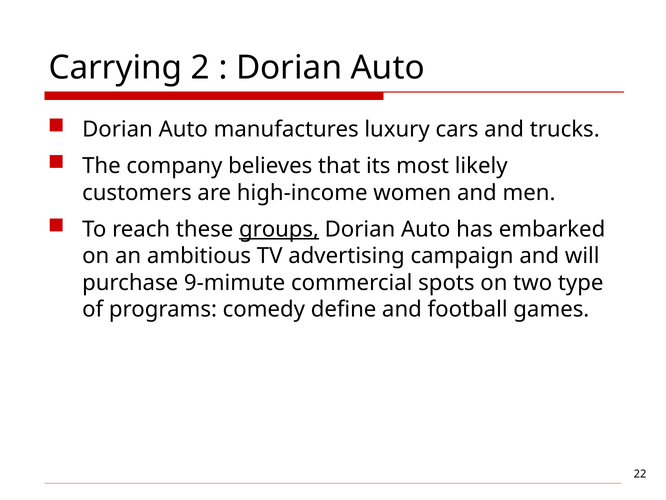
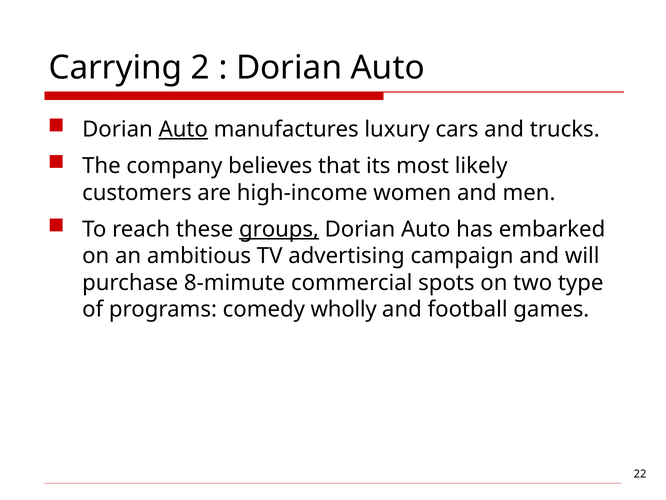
Auto underline: none -> present (183, 129)
9-mimute: 9-mimute -> 8-mimute (235, 282)
define: define -> wholly (344, 309)
